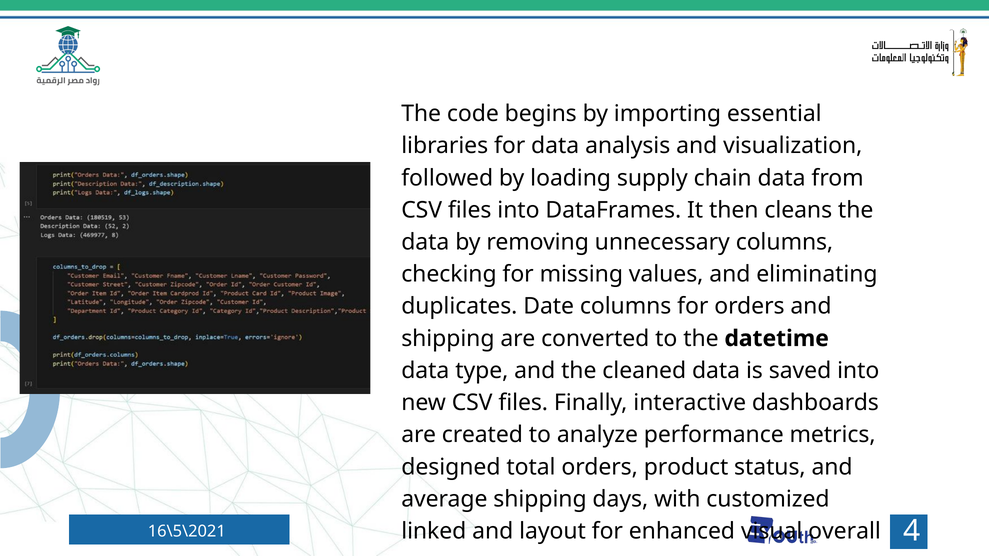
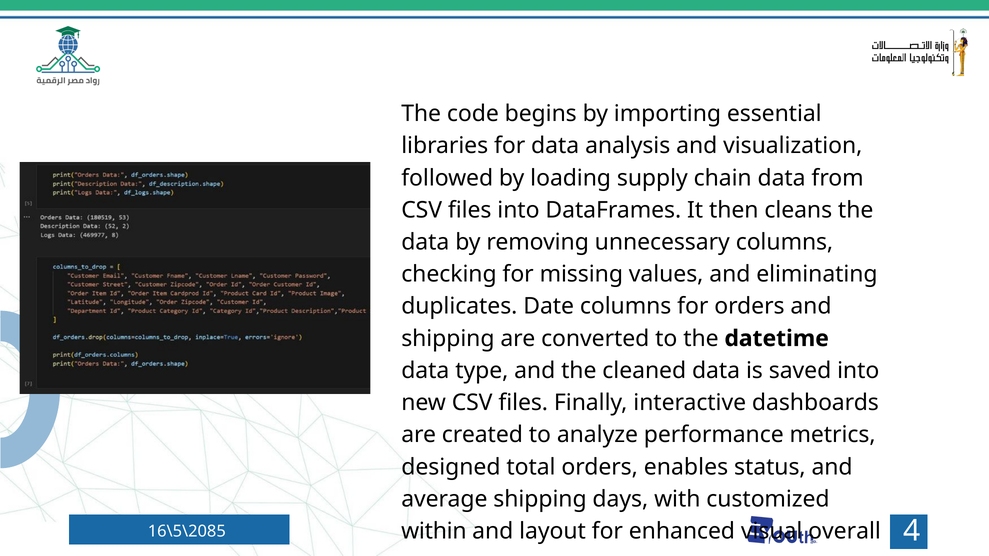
product: product -> enables (686, 467)
linked: linked -> within (434, 531)
16\5\2021: 16\5\2021 -> 16\5\2085 (187, 531)
